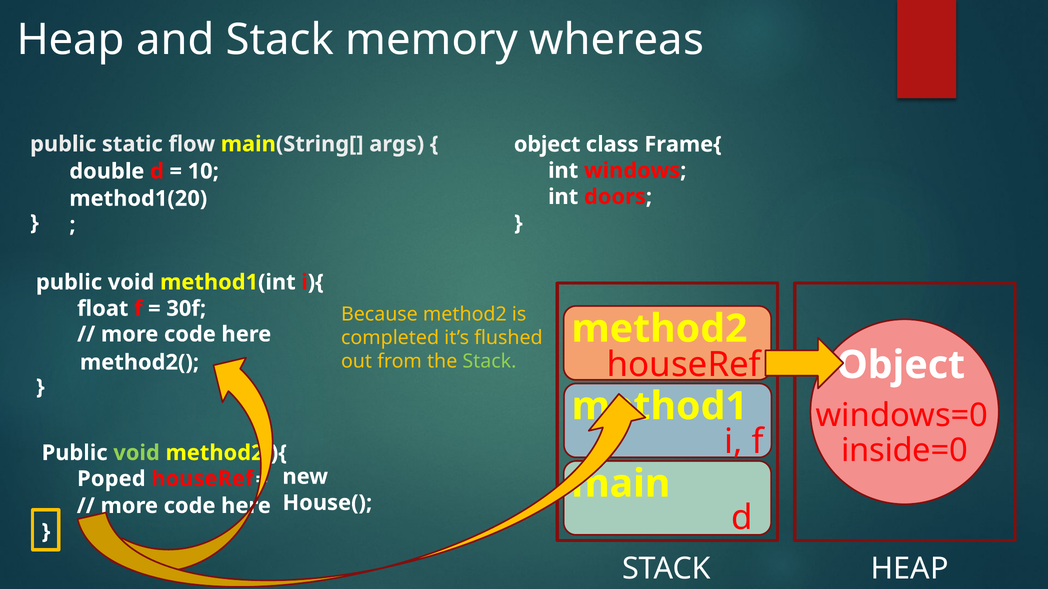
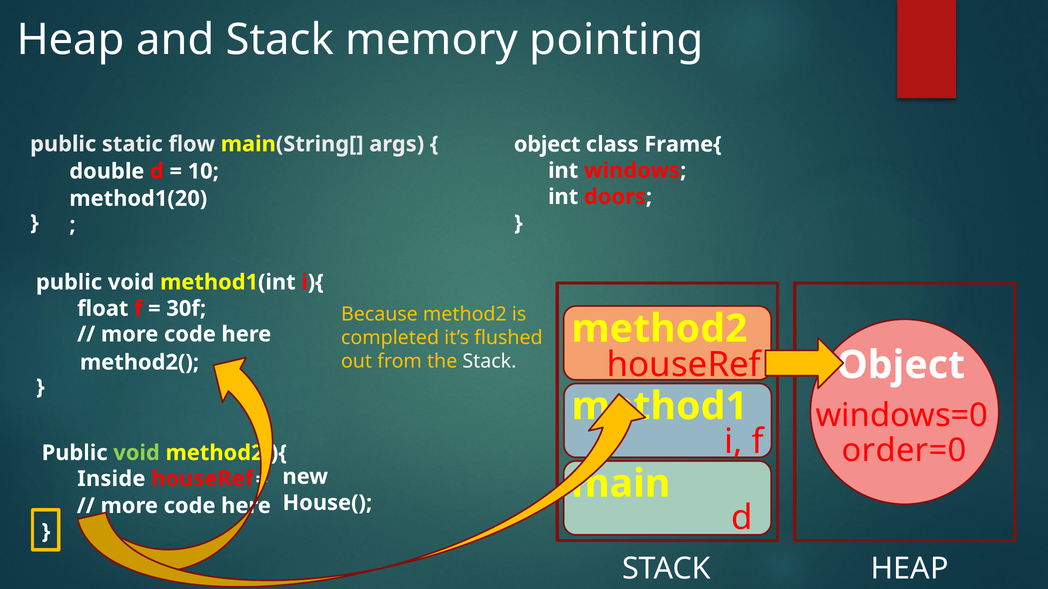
whereas: whereas -> pointing (617, 40)
Stack colour: light green -> white (489, 362)
inside=0: inside=0 -> order=0 (904, 451)
Poped: Poped -> Inside (111, 479)
